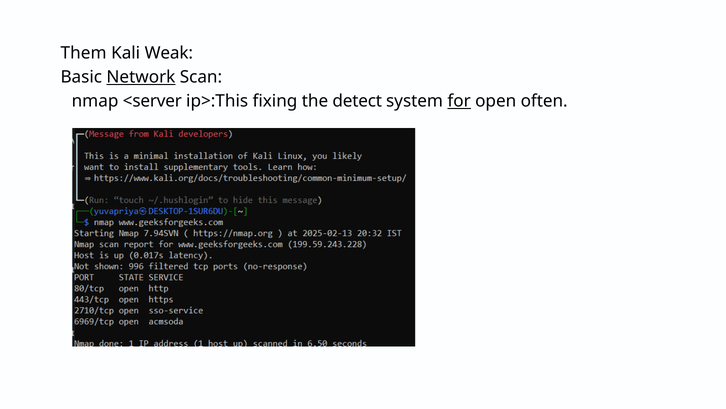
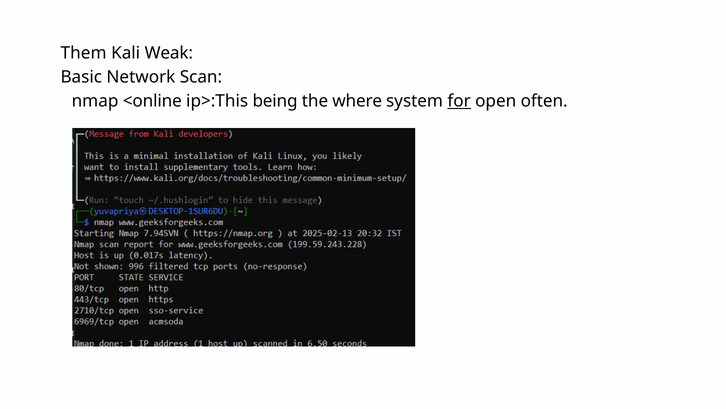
Network underline: present -> none (141, 77)
<server: <server -> <online (152, 101)
fixing: fixing -> being (275, 101)
detect: detect -> where (357, 101)
